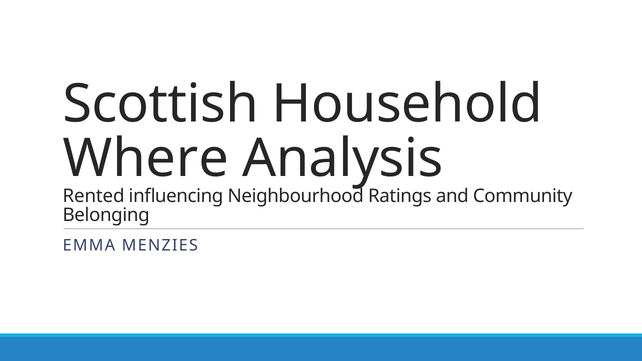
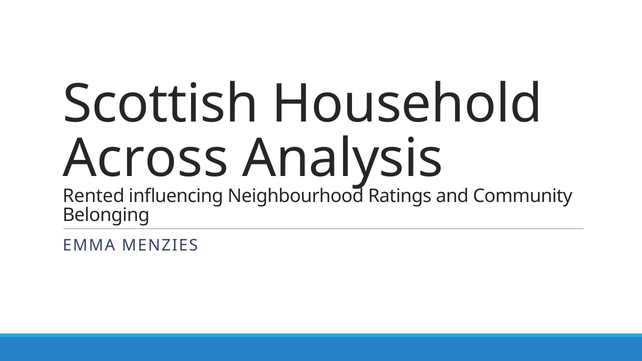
Where: Where -> Across (146, 159)
